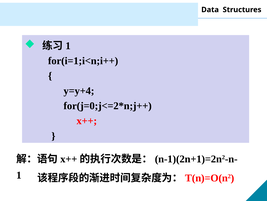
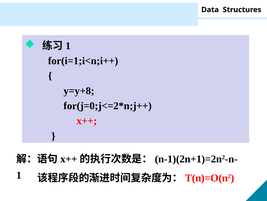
y=y+4: y=y+4 -> y=y+8 (79, 91)
